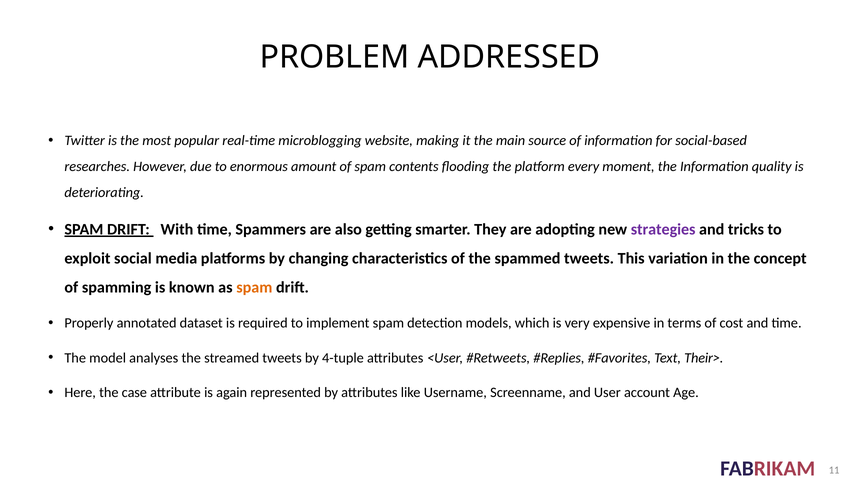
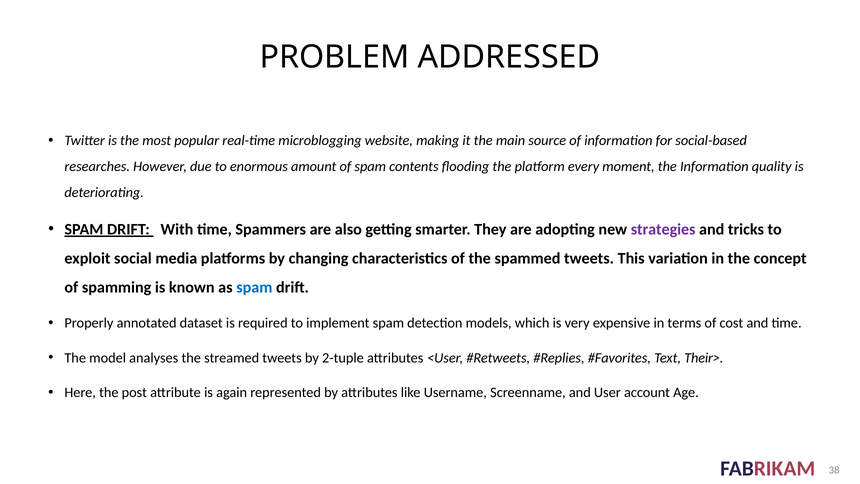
spam colour: orange -> blue (254, 287)
4-tuple: 4-tuple -> 2-tuple (343, 358)
case: case -> post (134, 392)
11: 11 -> 38 (834, 470)
